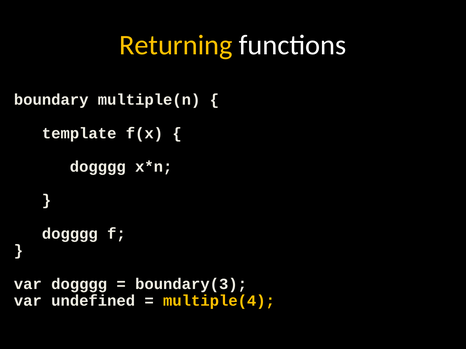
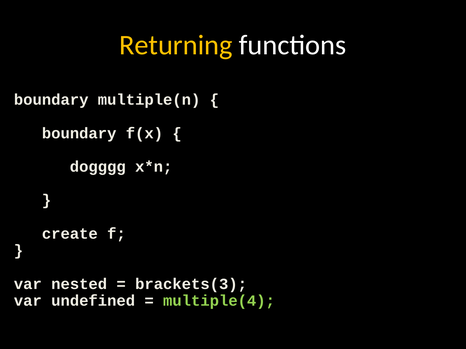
template: template -> boundary (79, 133)
dogggg: dogggg -> create (70, 234)
var dogggg: dogggg -> nested (79, 284)
boundary(3: boundary(3 -> brackets(3 (191, 284)
multiple(4 colour: yellow -> light green (219, 301)
